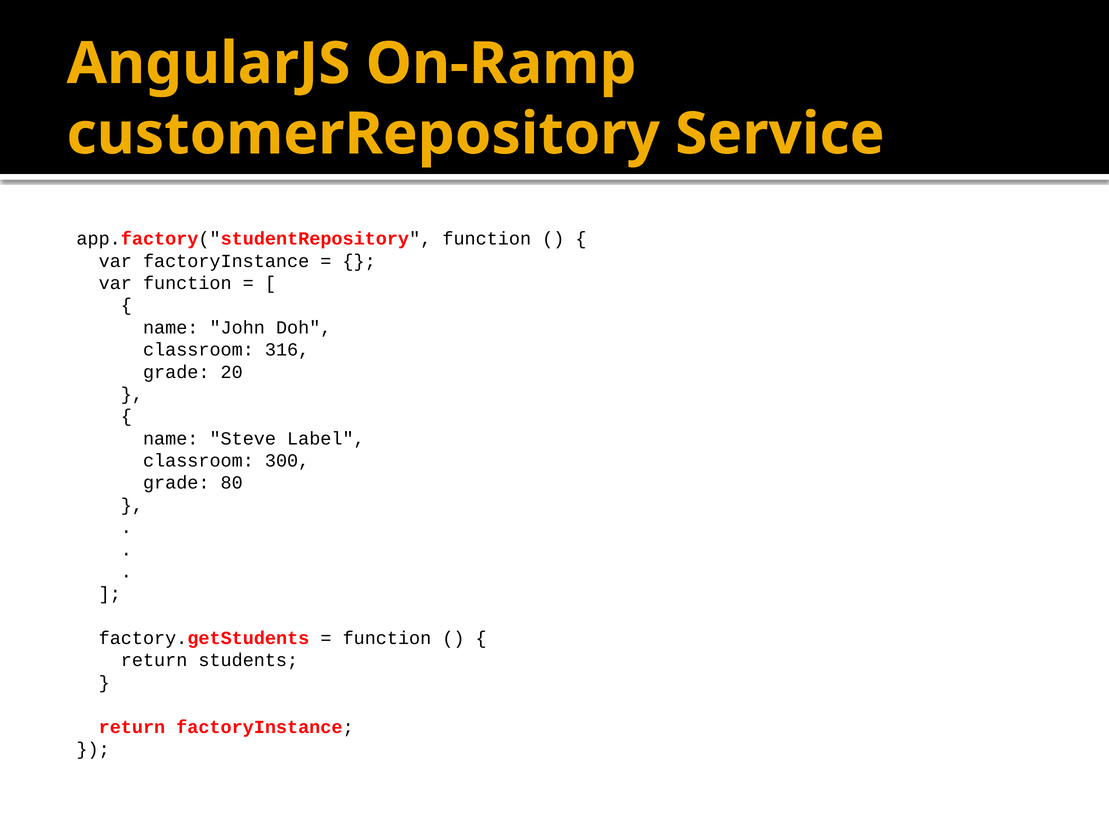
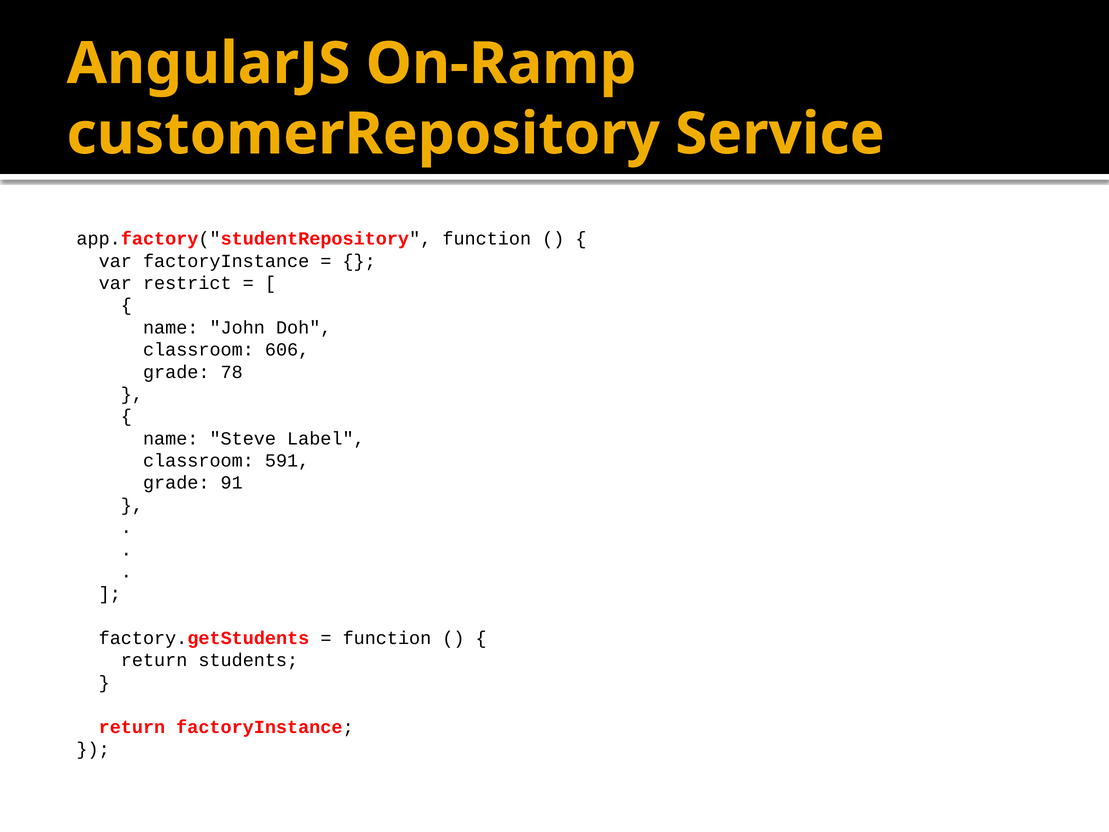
var function: function -> restrict (187, 283)
316: 316 -> 606 (287, 350)
20: 20 -> 78 (232, 372)
300: 300 -> 591 (287, 461)
80: 80 -> 91 (232, 483)
